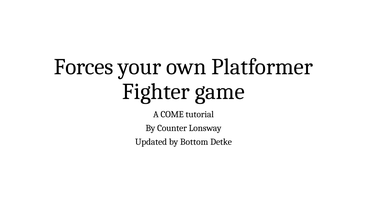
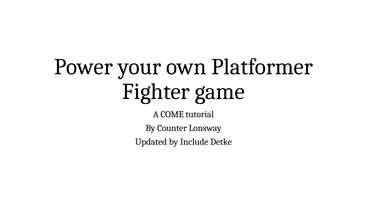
Forces: Forces -> Power (83, 67)
Bottom: Bottom -> Include (194, 142)
